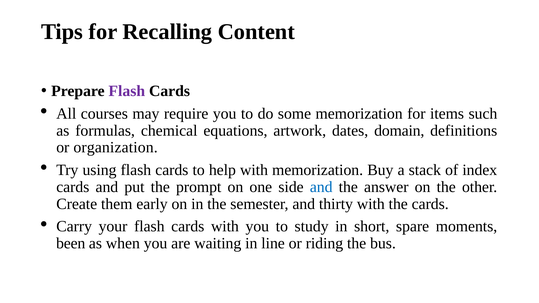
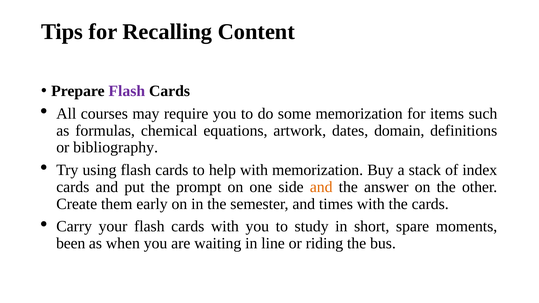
organization: organization -> bibliography (116, 148)
and colour: blue -> orange (321, 187)
thirty: thirty -> times (336, 204)
